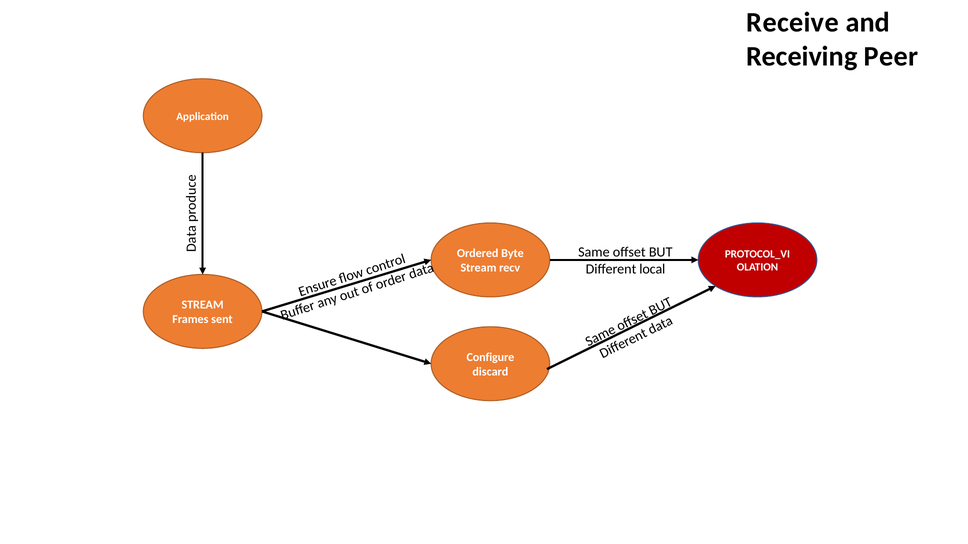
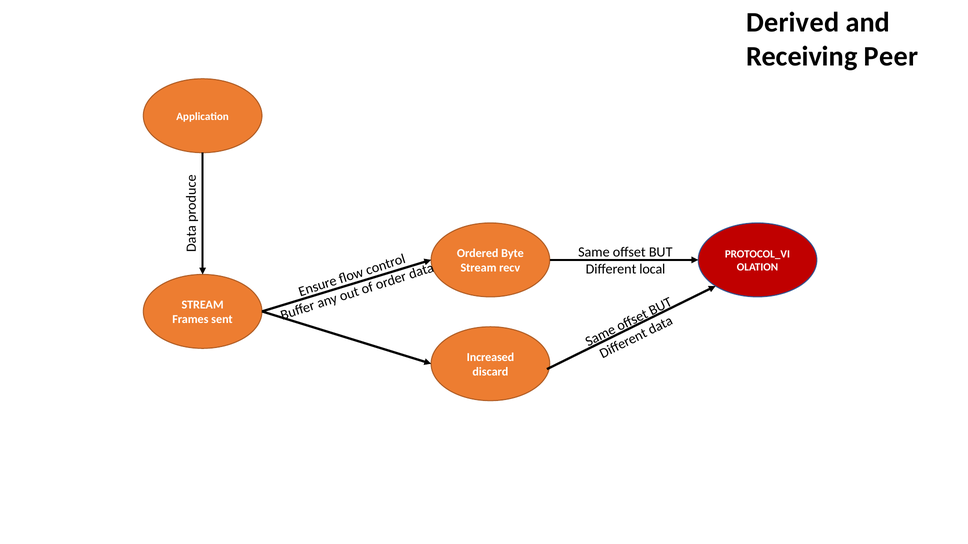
Receive: Receive -> Derived (793, 22)
Configure: Configure -> Increased (490, 358)
